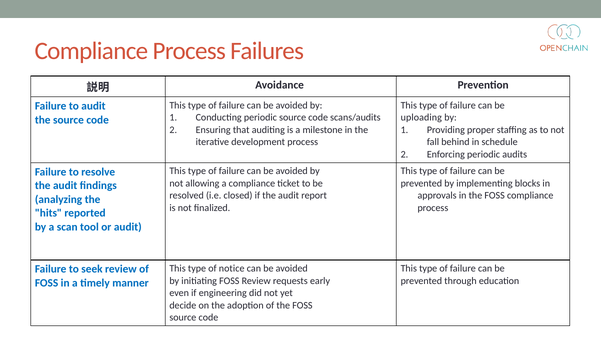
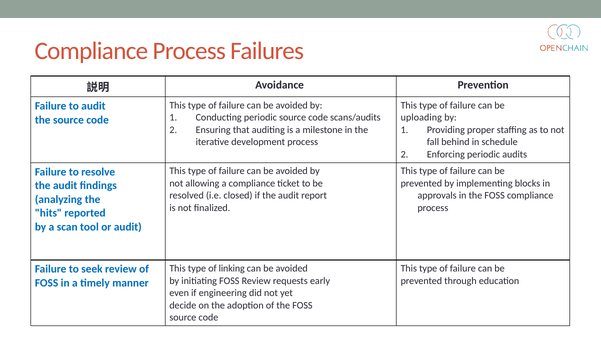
notice: notice -> linking (232, 269)
